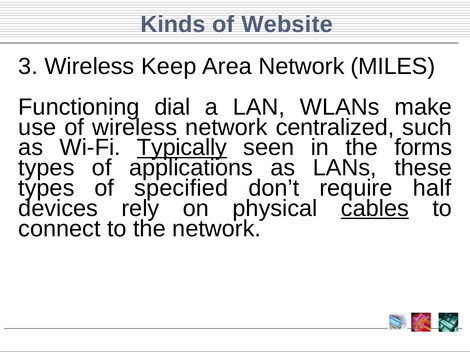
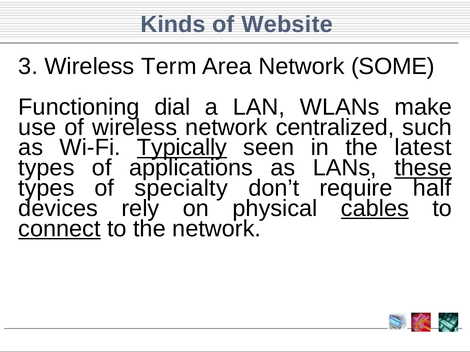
Keep: Keep -> Term (169, 67)
MILES: MILES -> SOME (393, 67)
forms: forms -> latest (423, 148)
these underline: none -> present (423, 168)
specified: specified -> specialty (181, 188)
connect underline: none -> present (59, 229)
